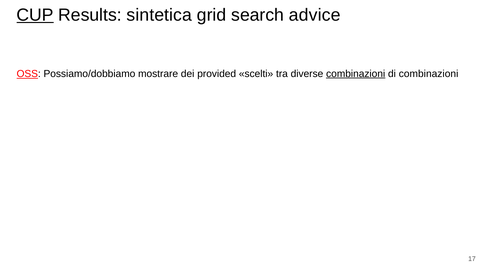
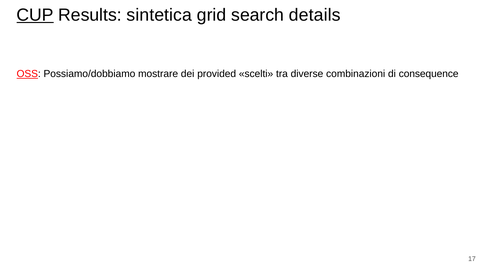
advice: advice -> details (315, 15)
combinazioni underline: present -> none (356, 74)
di combinazioni: combinazioni -> consequence (429, 74)
